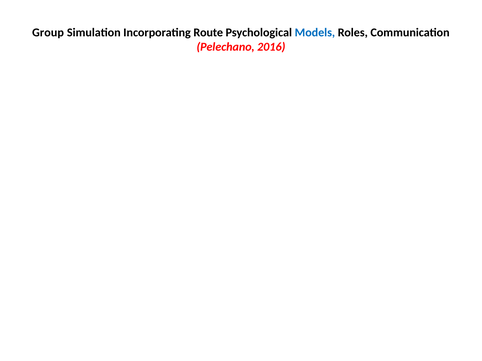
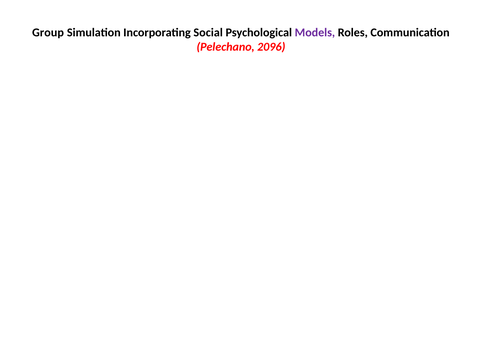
Route: Route -> Social (208, 33)
Models colour: blue -> purple (315, 33)
2016: 2016 -> 2096 (271, 47)
